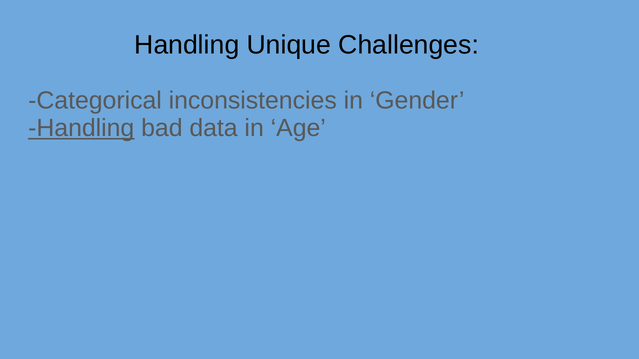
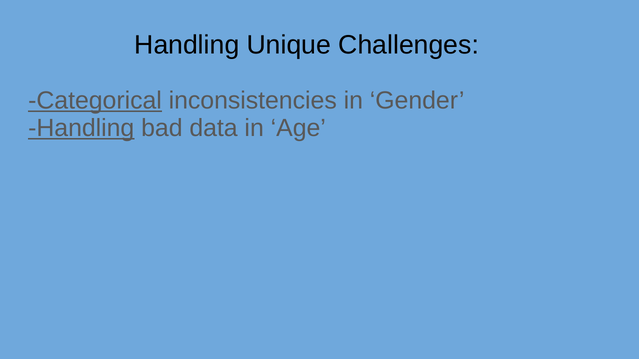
Categorical underline: none -> present (95, 101)
